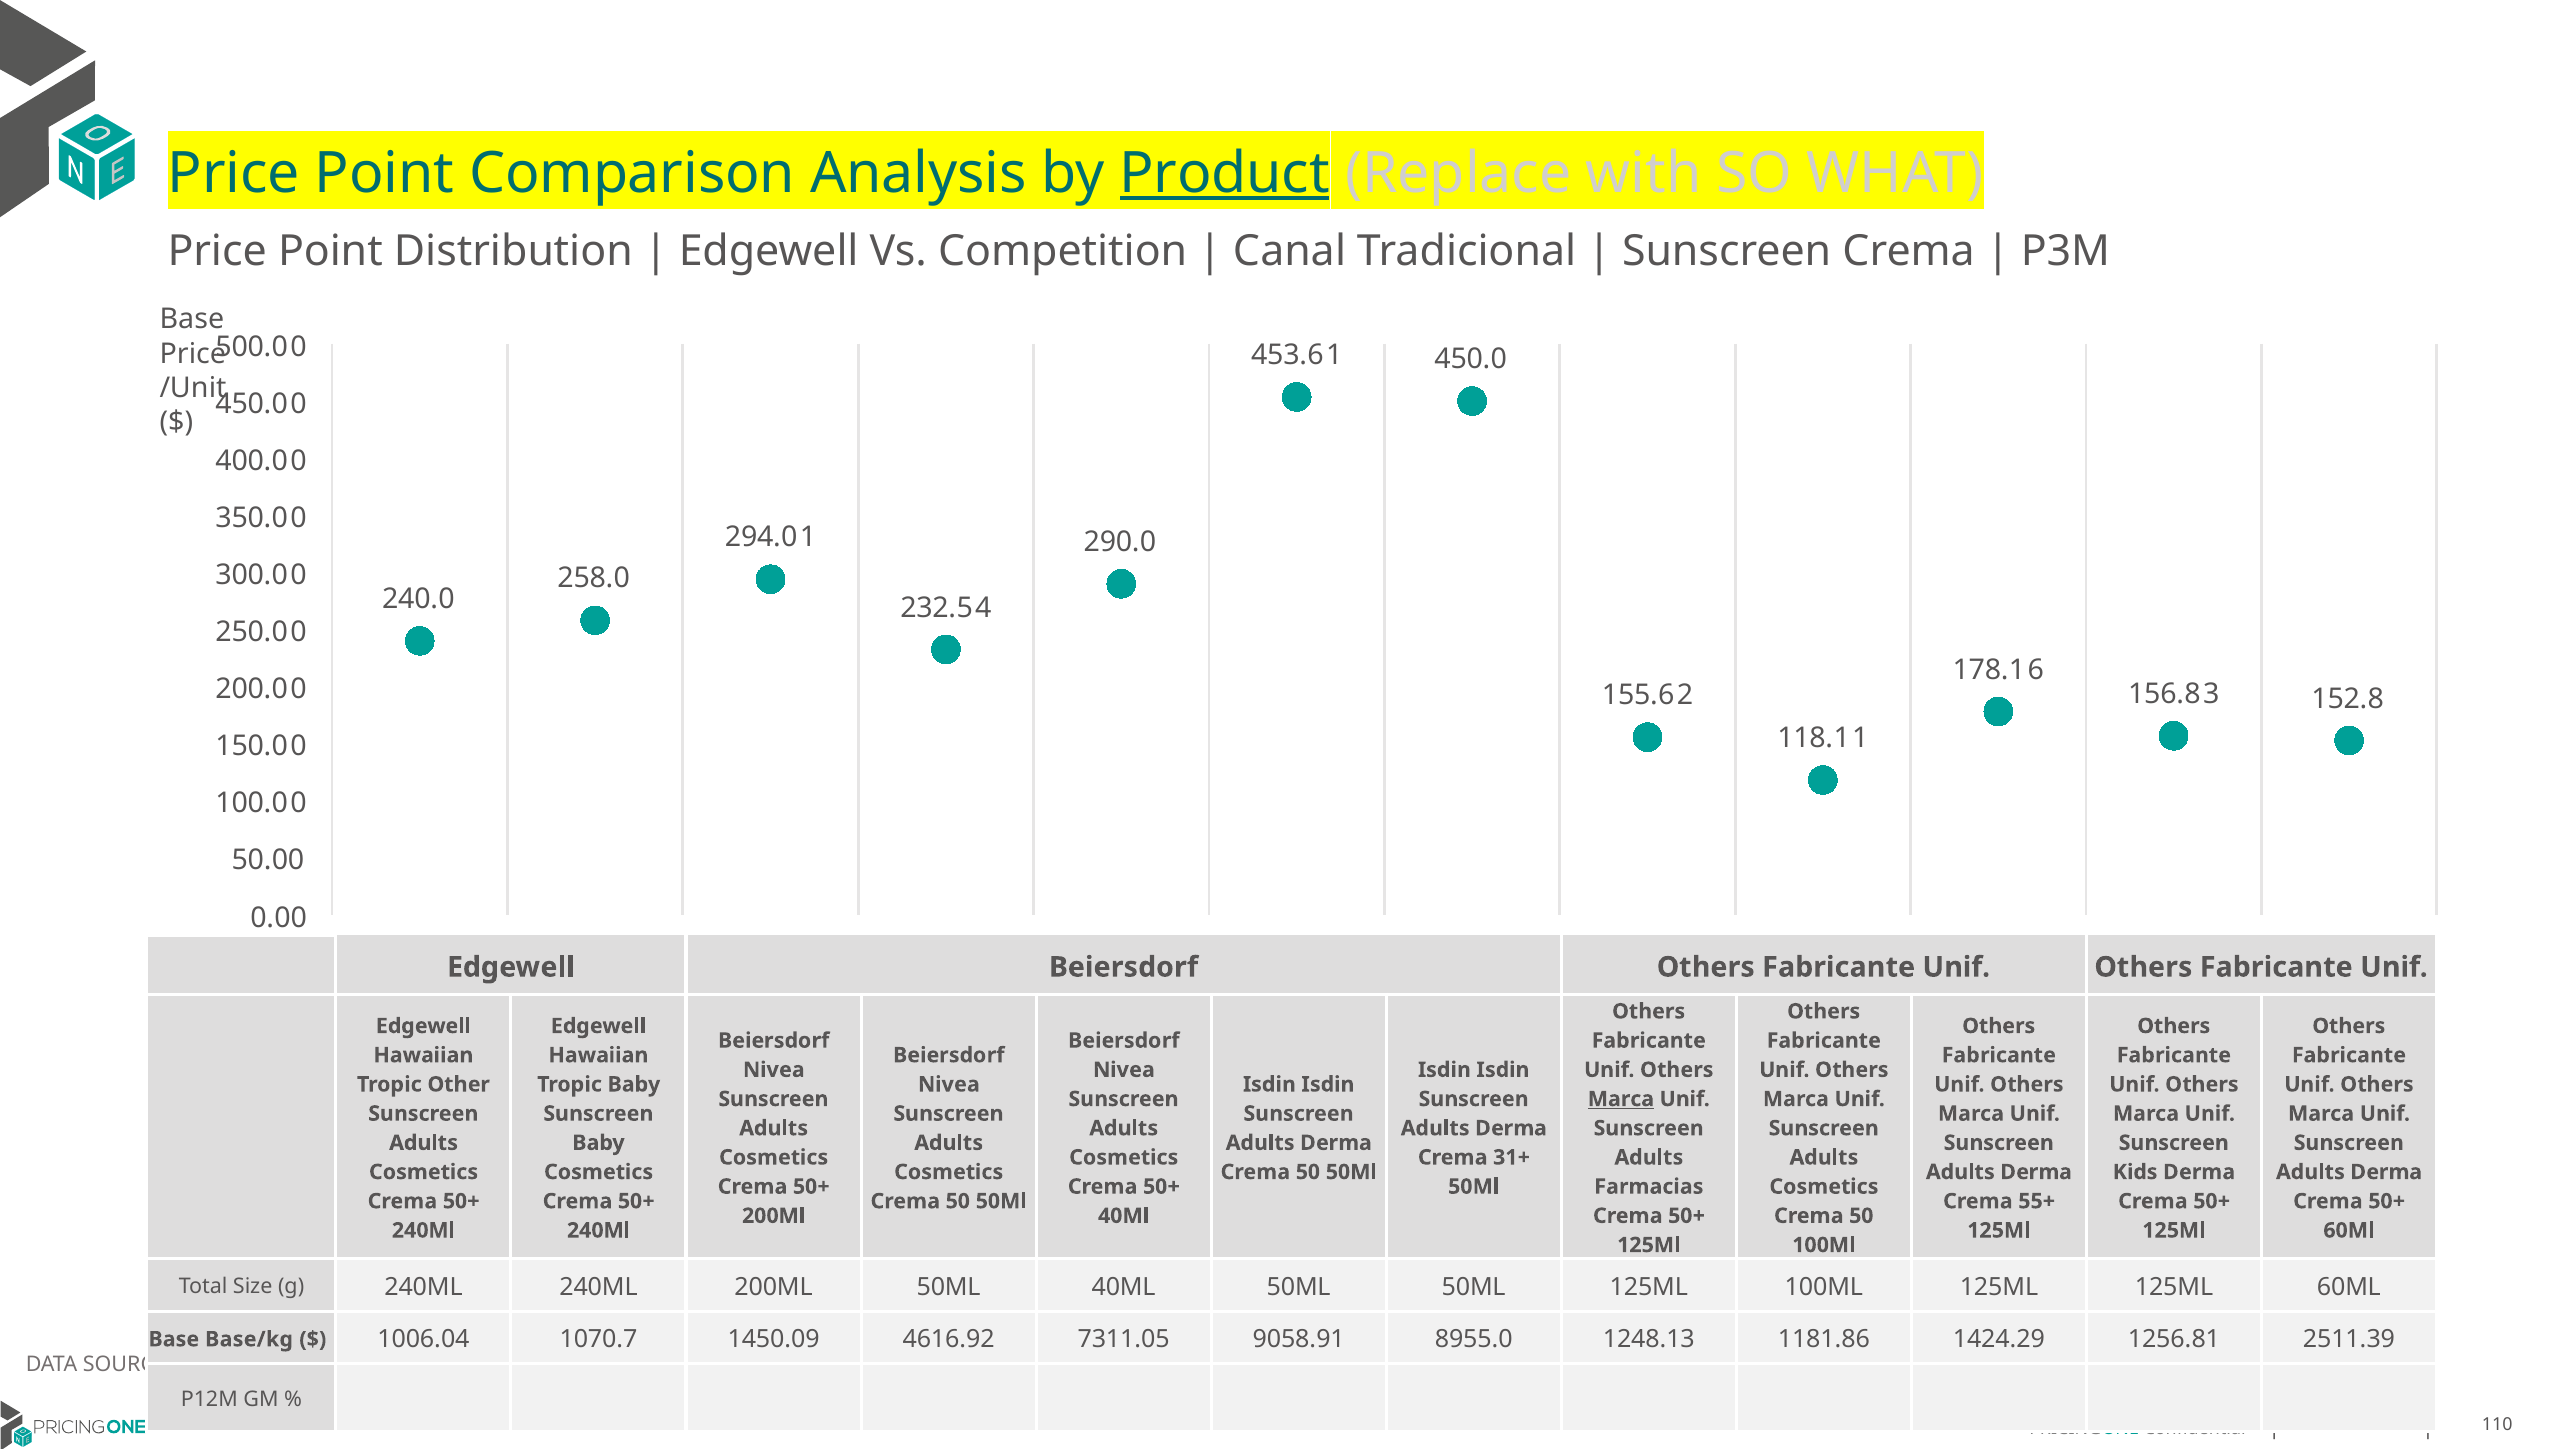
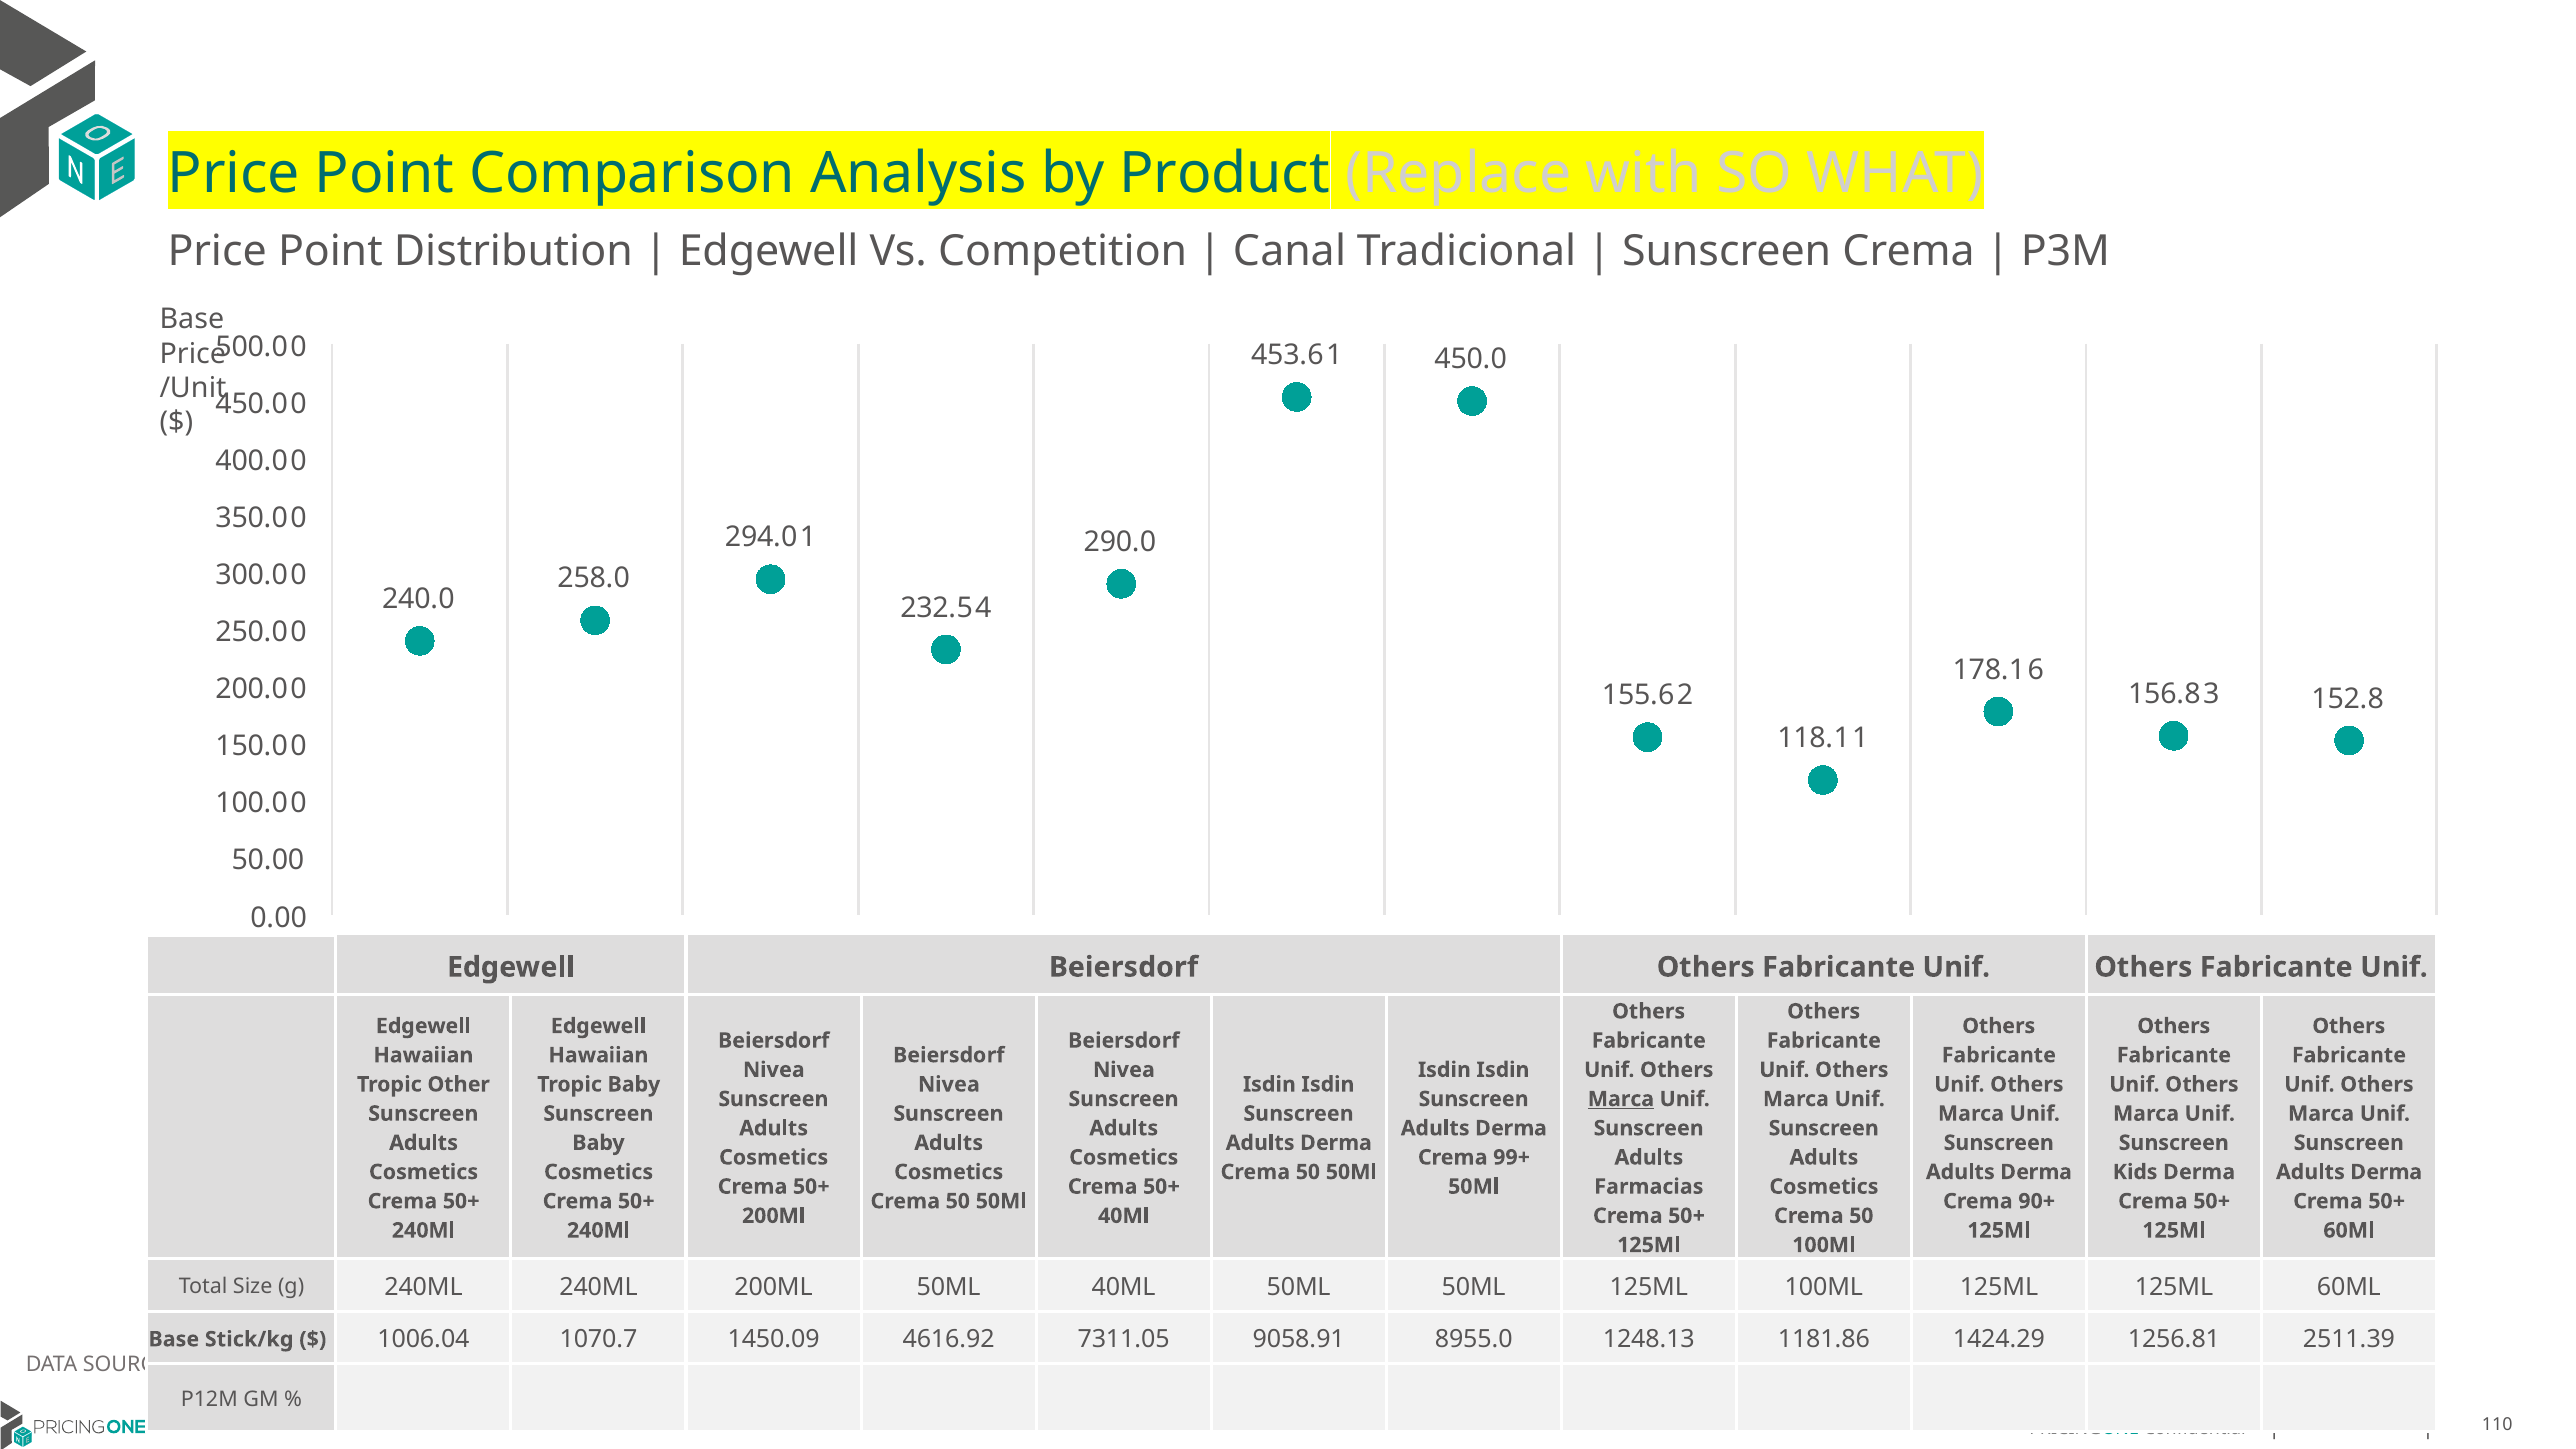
Product underline: present -> none (1225, 173)
31+: 31+ -> 99+ (1512, 1157)
55+: 55+ -> 90+ (2037, 1201)
Base/kg: Base/kg -> Stick/kg (249, 1339)
